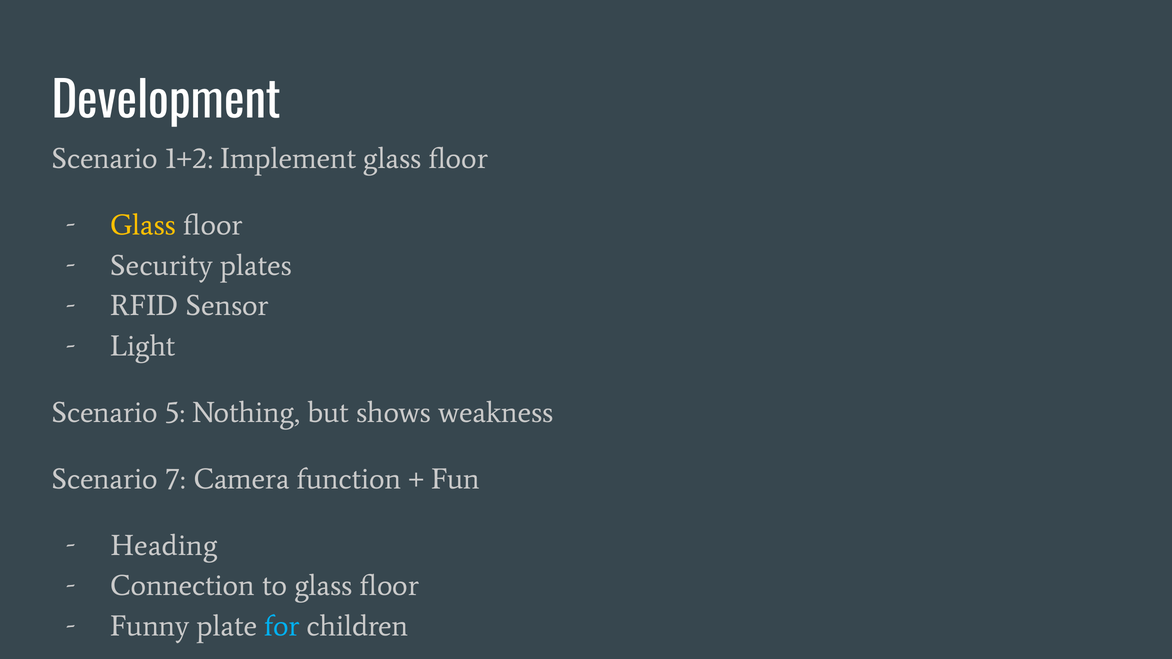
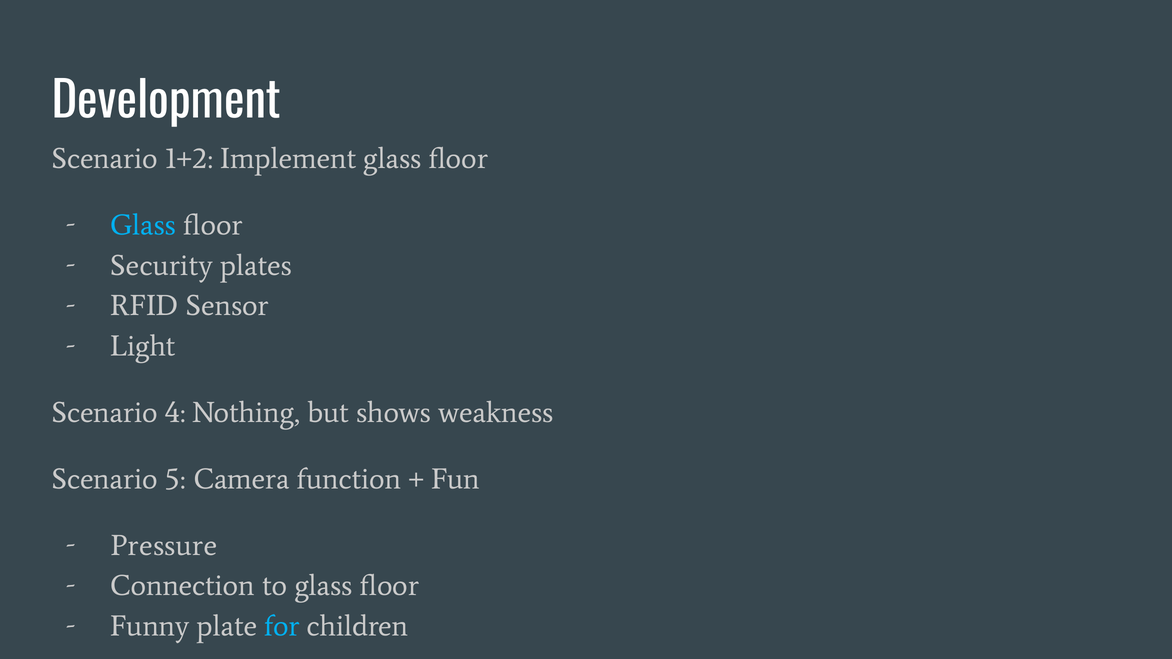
Glass colour: yellow -> light blue (143, 225)
5: 5 -> 4 (175, 413)
7: 7 -> 5 (175, 479)
Heading: Heading -> Pressure (164, 546)
